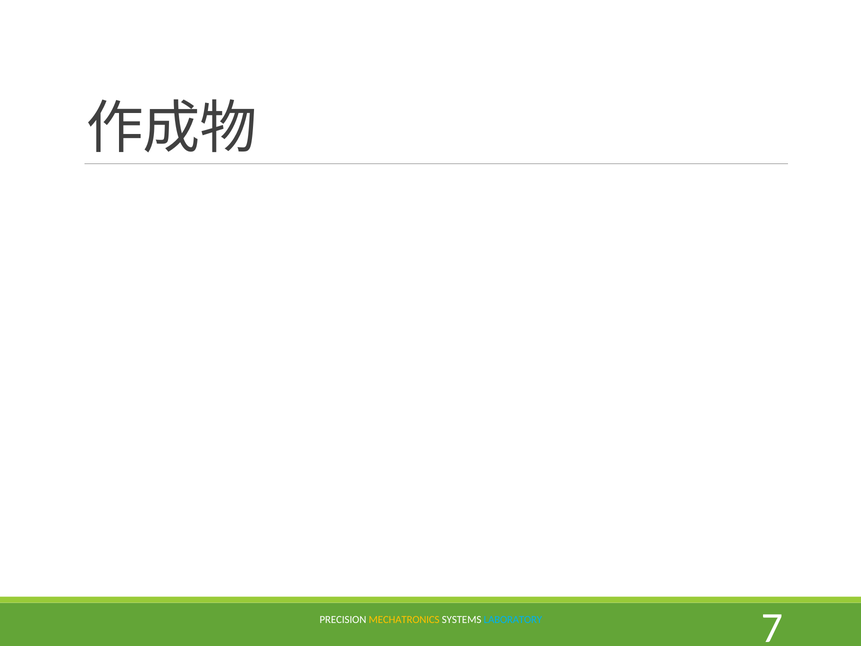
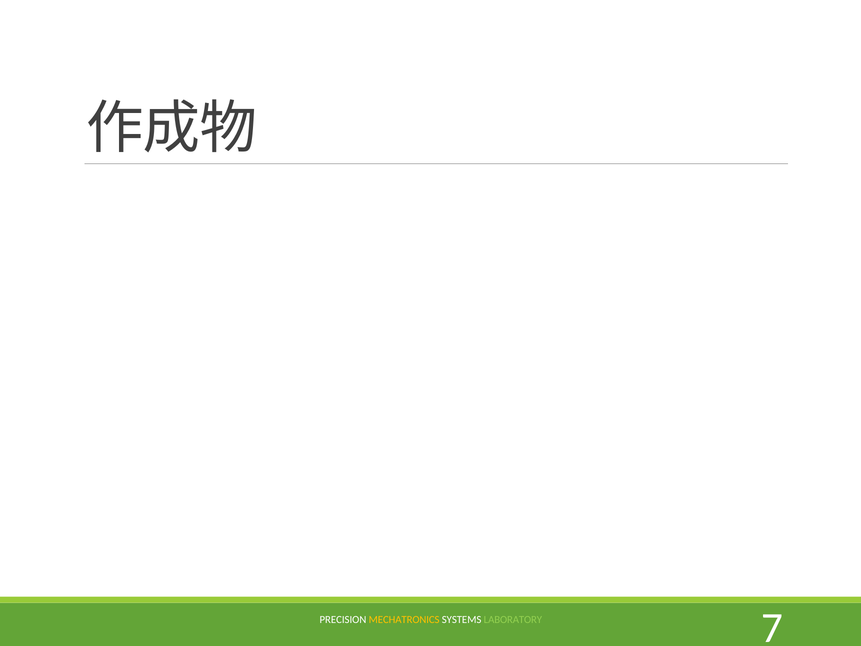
LABORATORY colour: light blue -> light green (513, 620)
